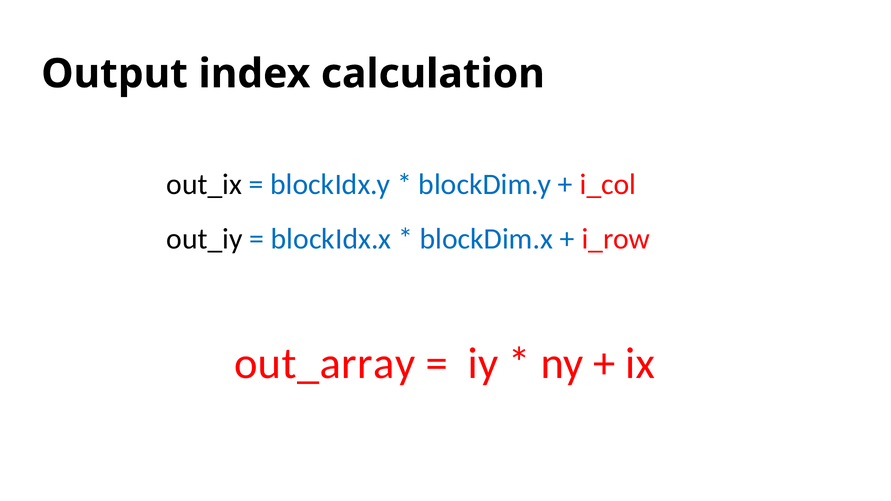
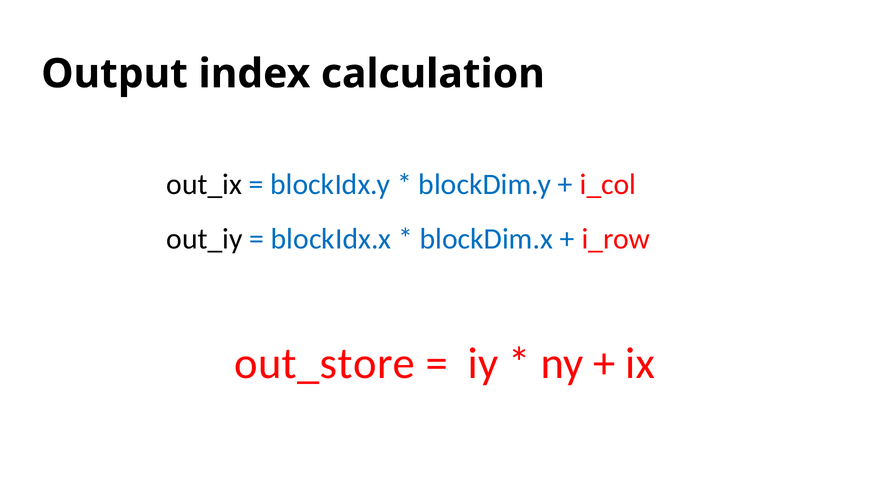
out_array: out_array -> out_store (325, 364)
